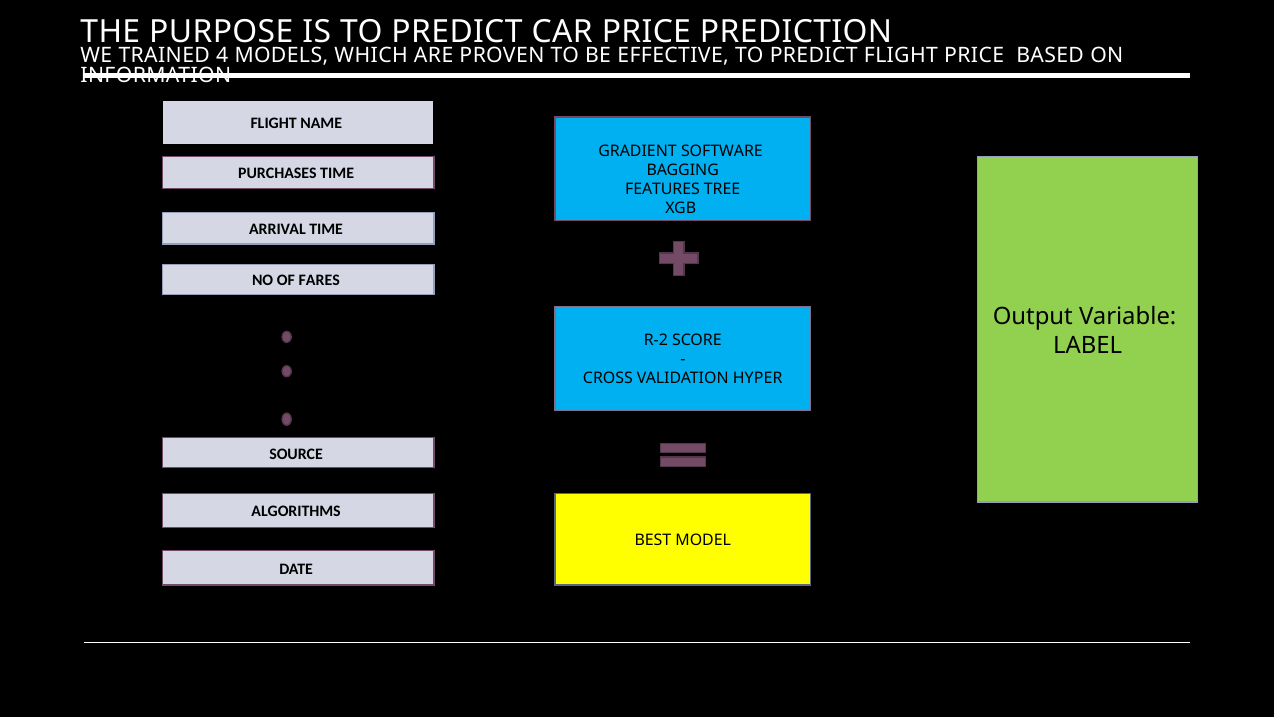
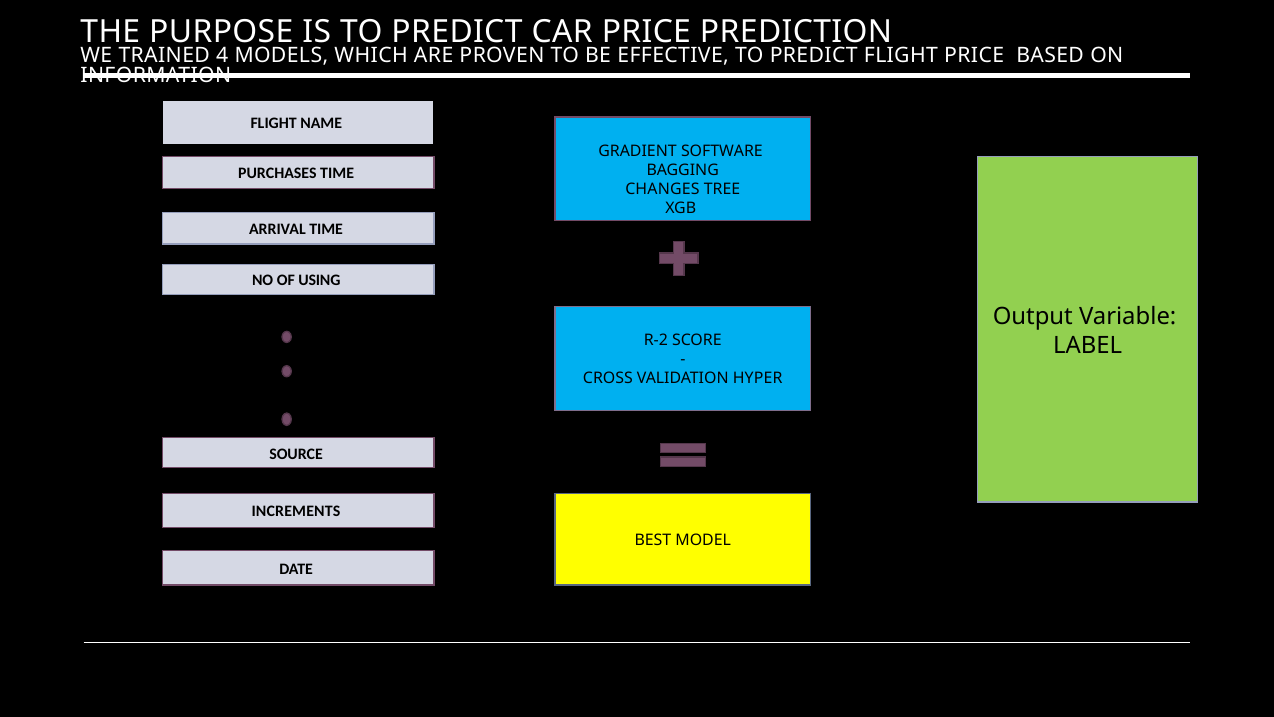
FEATURES: FEATURES -> CHANGES (662, 189)
FARES: FARES -> USING (319, 280)
ALGORITHMS: ALGORITHMS -> INCREMENTS (296, 511)
